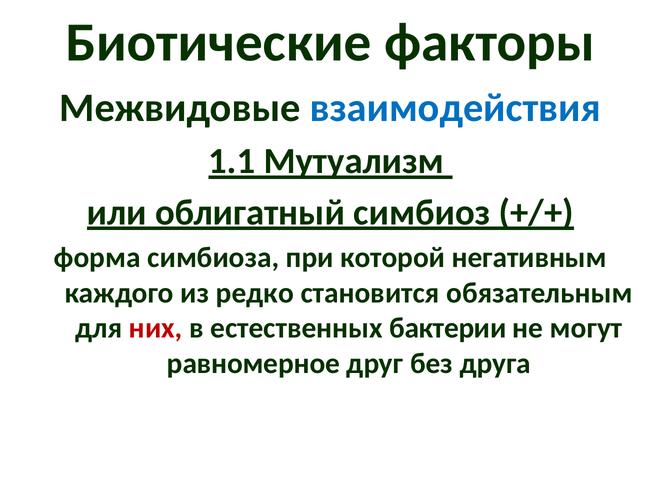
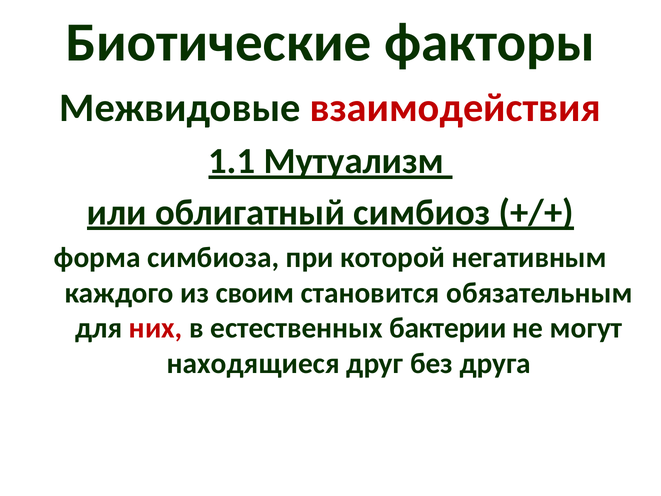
взаимодействия colour: blue -> red (455, 108)
редко: редко -> своим (255, 293)
равномерное: равномерное -> находящиеся (253, 363)
